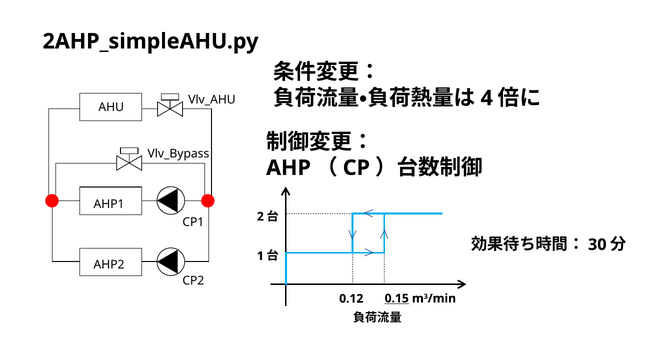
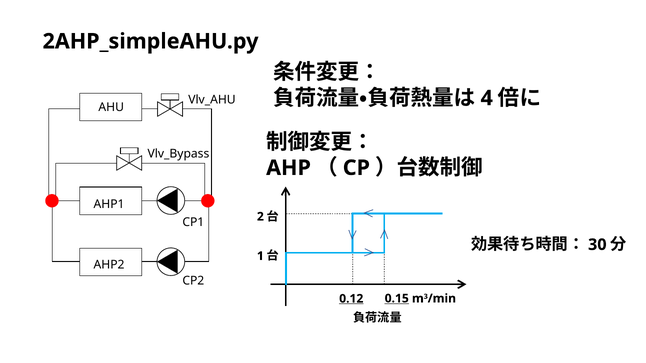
0.12 underline: none -> present (351, 299)
